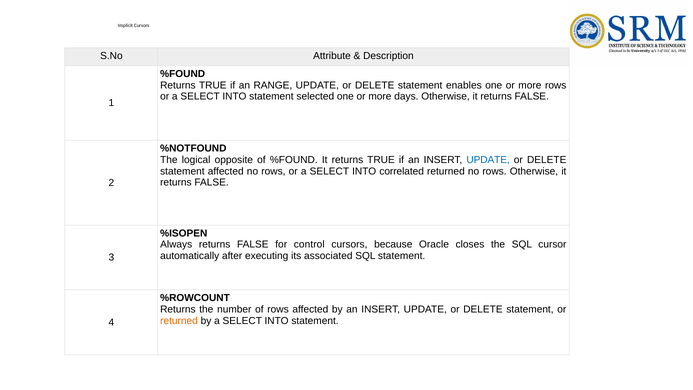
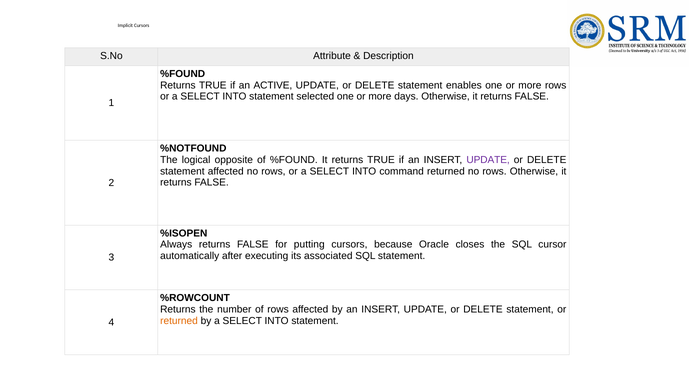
RANGE: RANGE -> ACTIVE (273, 85)
UPDATE colour: blue -> purple (488, 160)
correlated: correlated -> command (402, 171)
control: control -> putting (309, 244)
